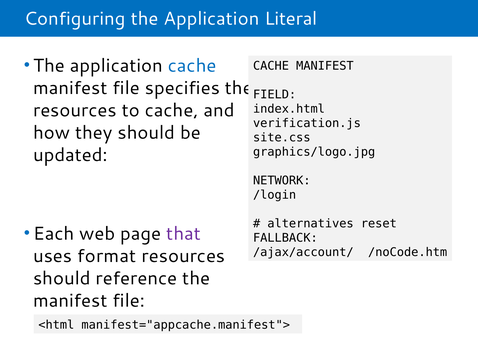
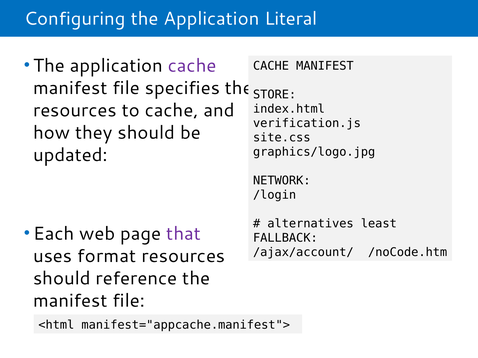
cache colour: blue -> purple (192, 66)
FIELD: FIELD -> STORE (275, 95)
reset: reset -> least (379, 224)
